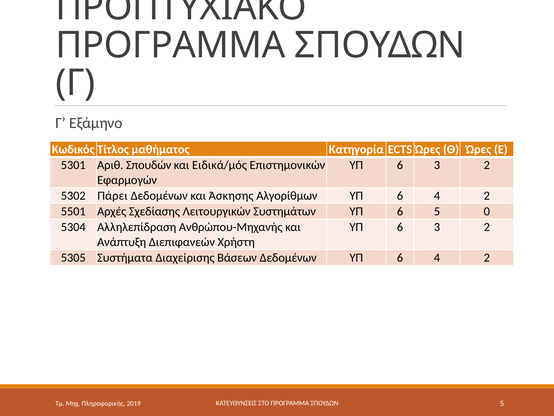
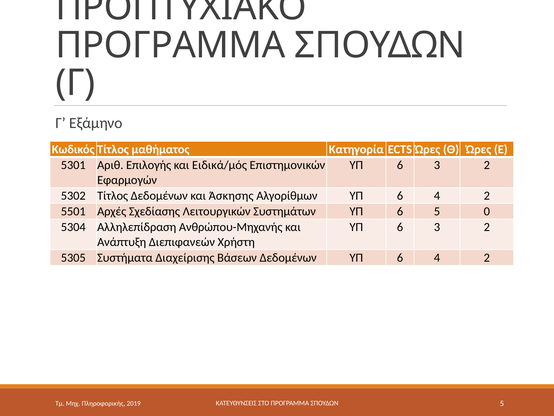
Σπουδών: Σπουδών -> Επιλογής (149, 165)
Πάρει: Πάρει -> Τίτλος (113, 196)
